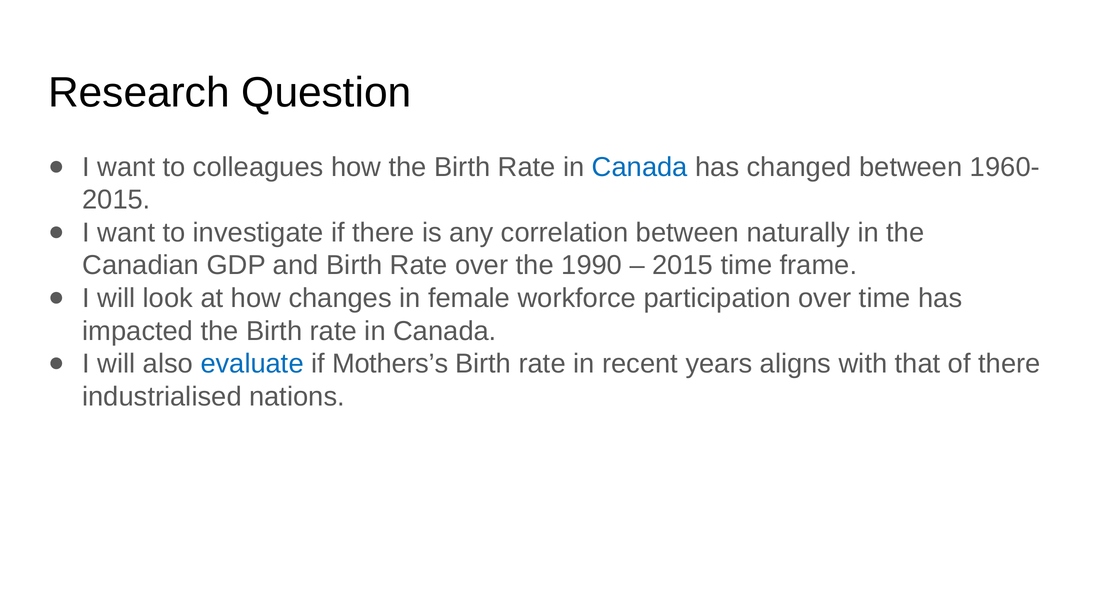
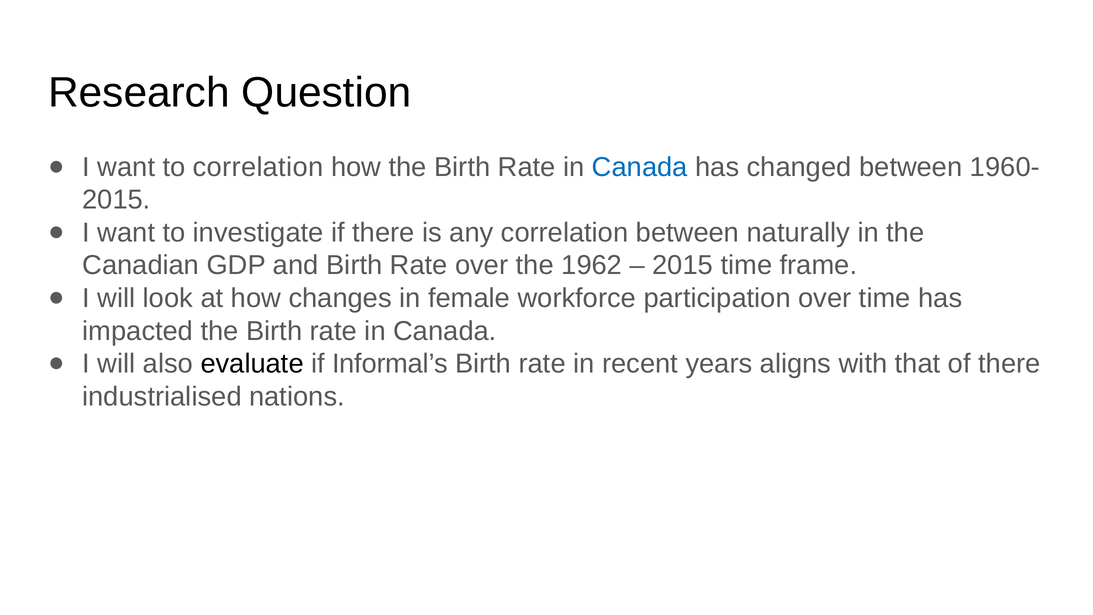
to colleagues: colleagues -> correlation (258, 167)
1990: 1990 -> 1962 (592, 265)
evaluate colour: blue -> black (252, 364)
Mothers’s: Mothers’s -> Informal’s (390, 364)
